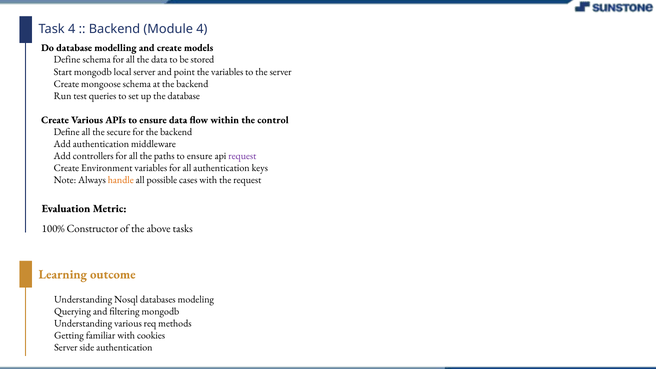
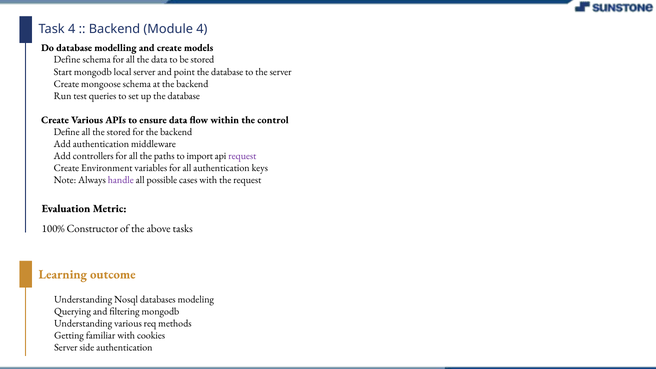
point the variables: variables -> database (227, 72)
the secure: secure -> stored (119, 132)
paths to ensure: ensure -> import (200, 156)
handle colour: orange -> purple (121, 180)
